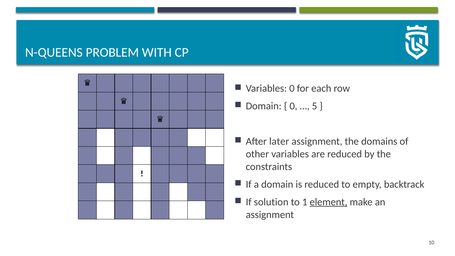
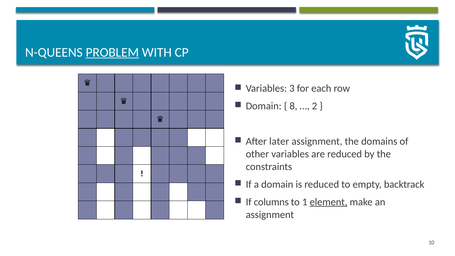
PROBLEM underline: none -> present (112, 52)
Variables 0: 0 -> 3 (292, 89)
0: 0 -> 8 (293, 106)
5: 5 -> 2 (314, 106)
solution: solution -> columns (271, 202)
